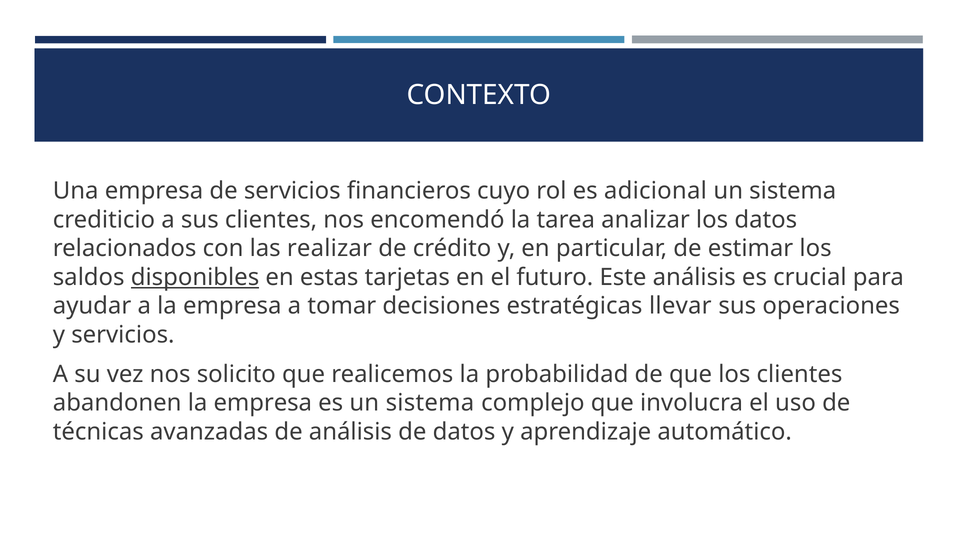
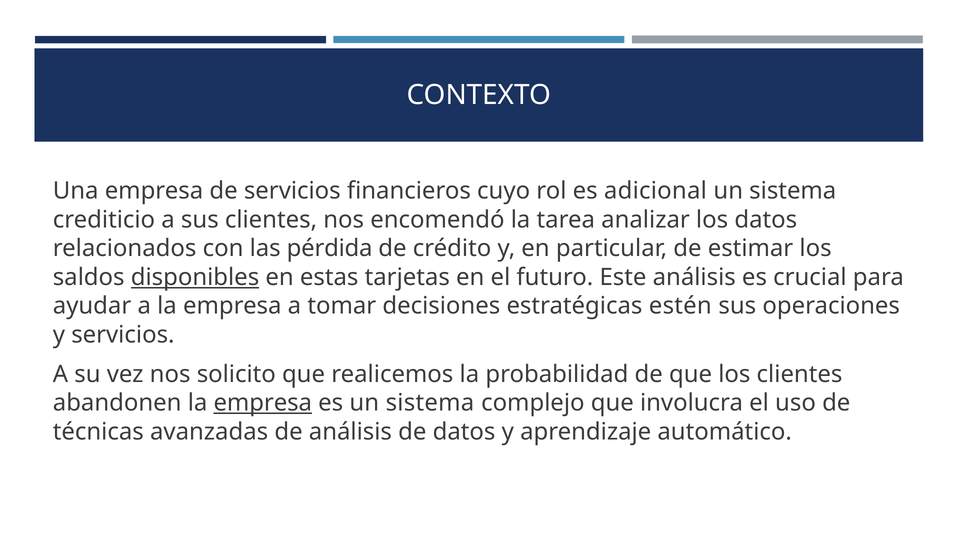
realizar: realizar -> pérdida (330, 248)
llevar: llevar -> estén (680, 306)
empresa underline: none -> present (263, 403)
